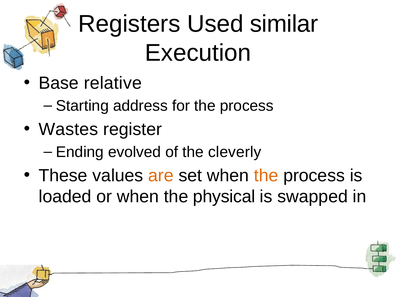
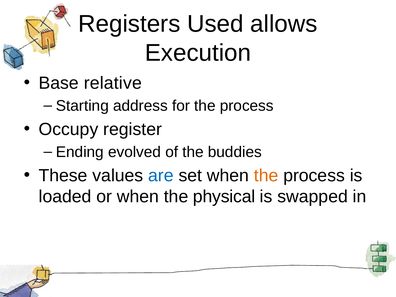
similar: similar -> allows (284, 24)
Wastes: Wastes -> Occupy (68, 129)
cleverly: cleverly -> buddies (235, 152)
are colour: orange -> blue (161, 176)
